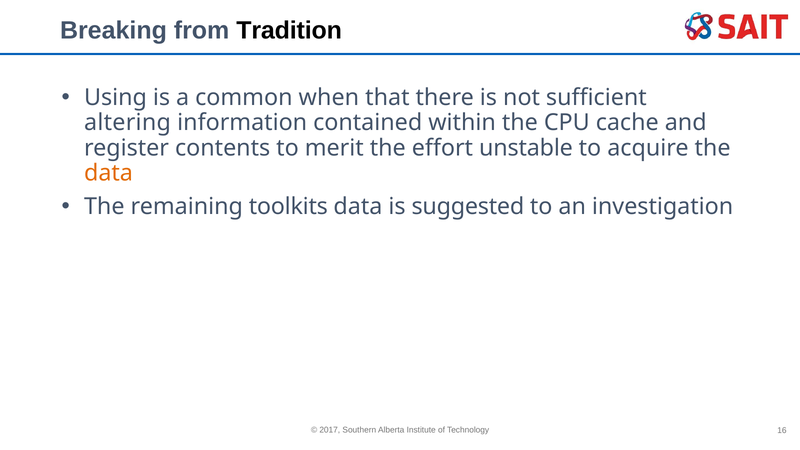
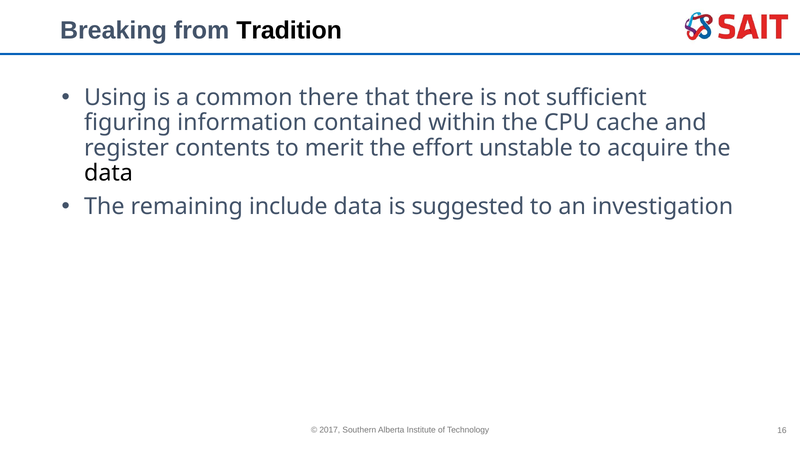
common when: when -> there (329, 97)
altering: altering -> figuring (128, 123)
data colour: orange -> black (109, 173)
toolkits: toolkits -> include (288, 207)
